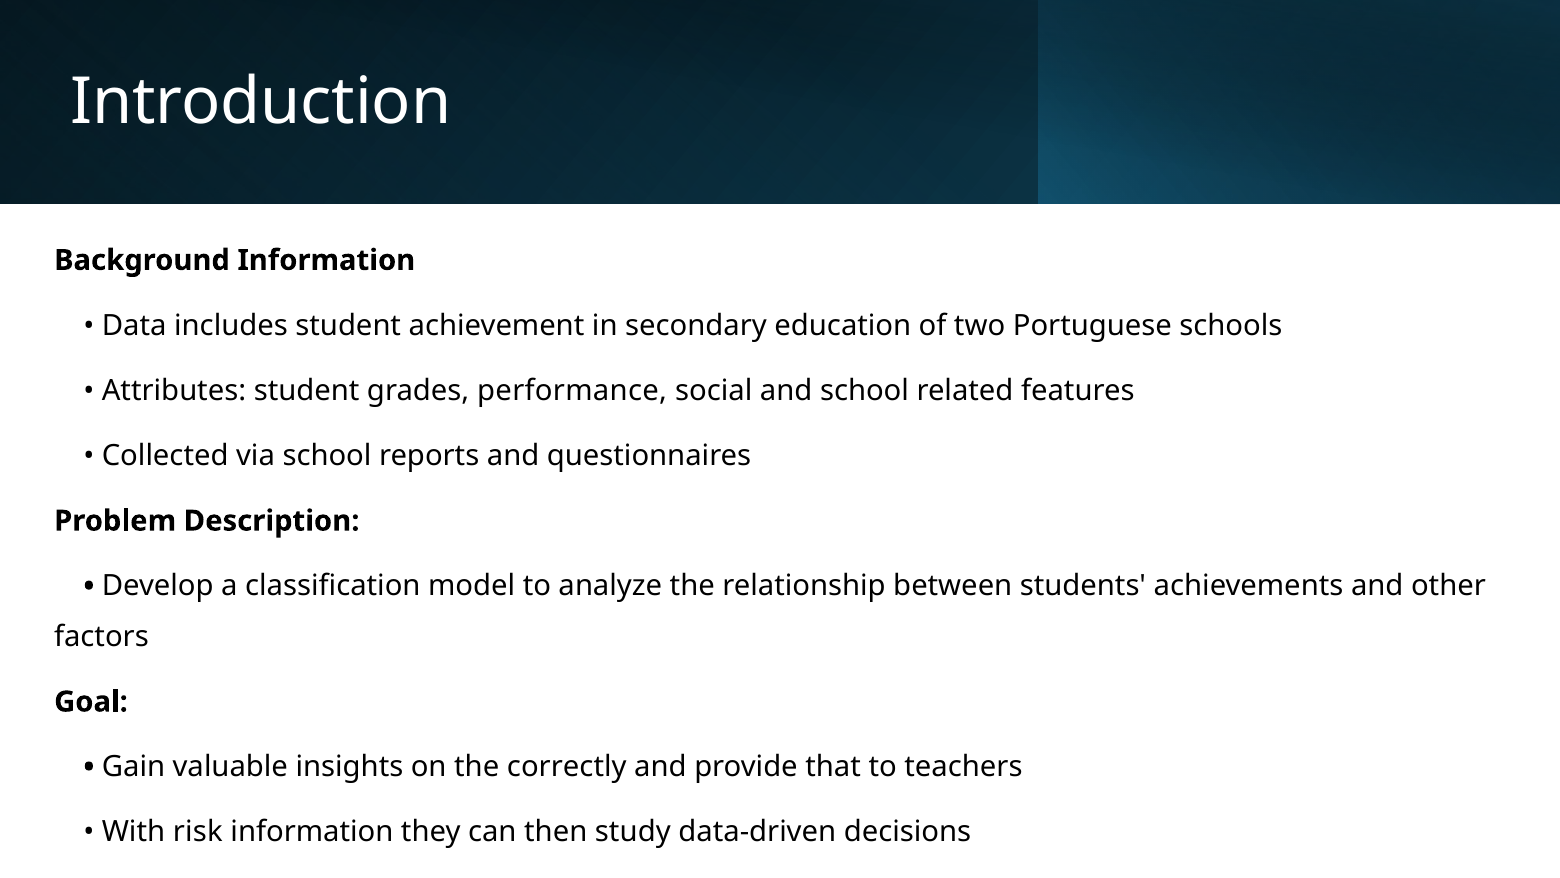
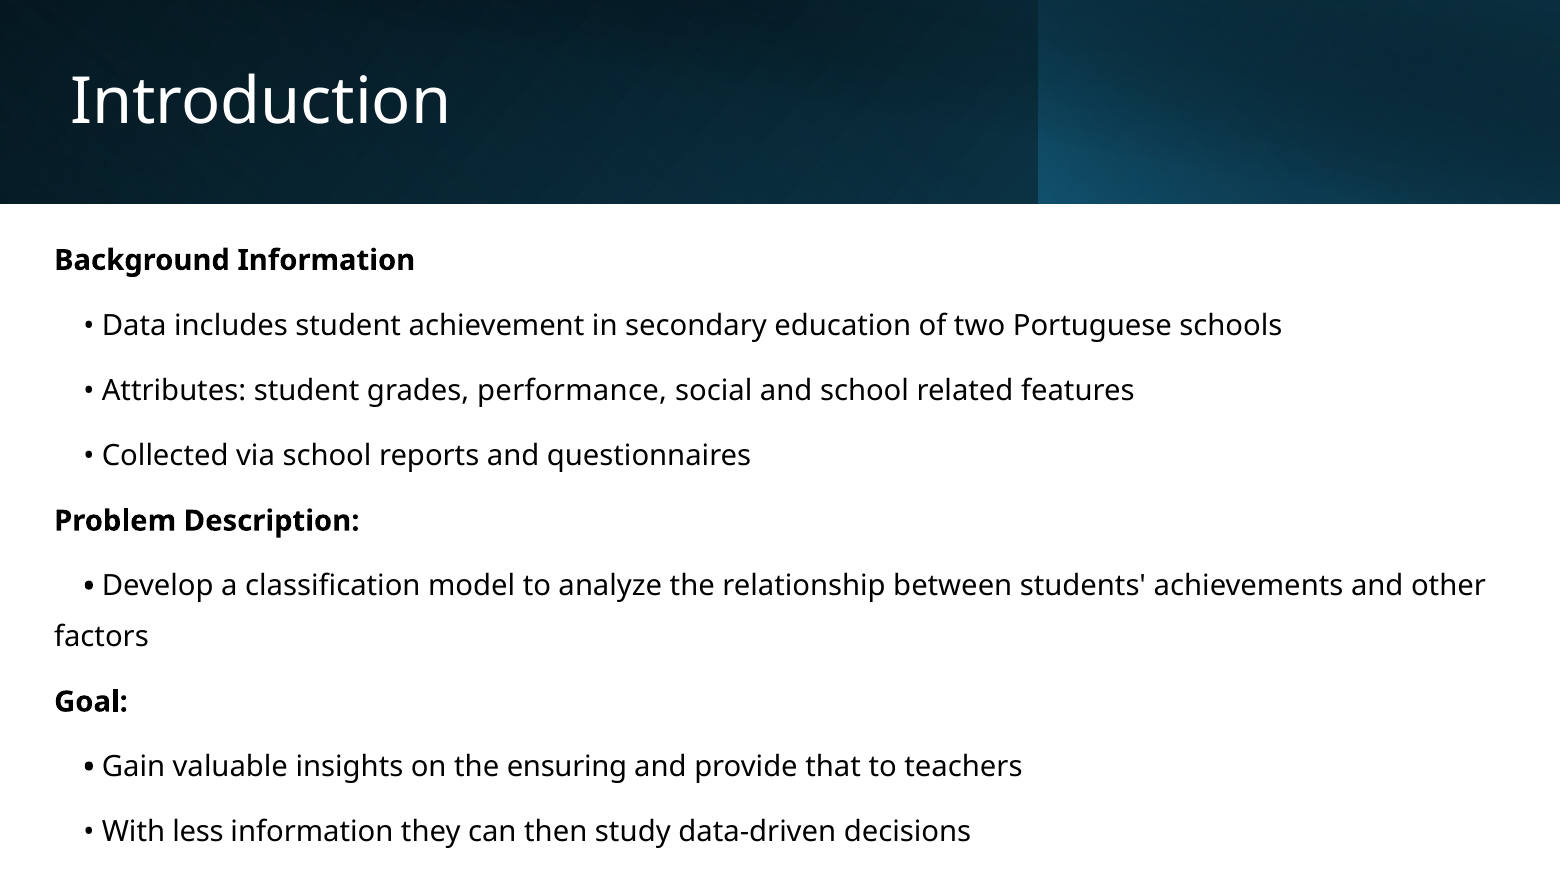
correctly: correctly -> ensuring (567, 767)
risk: risk -> less (198, 832)
